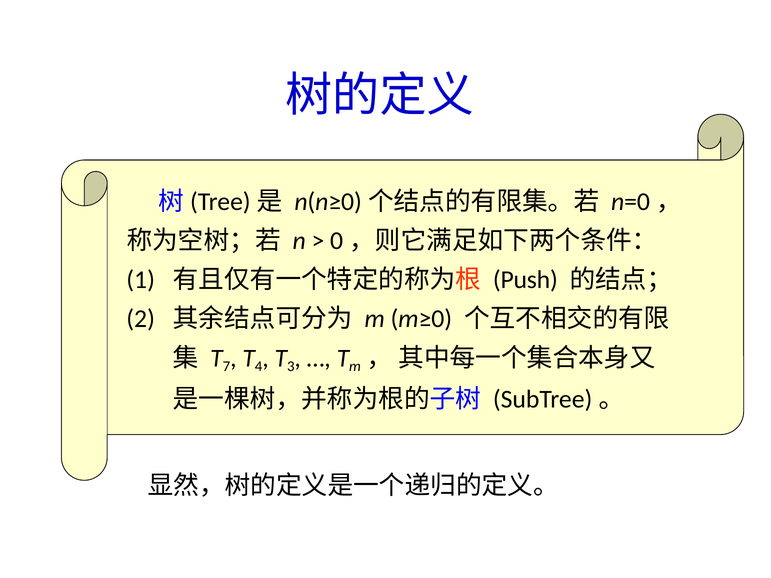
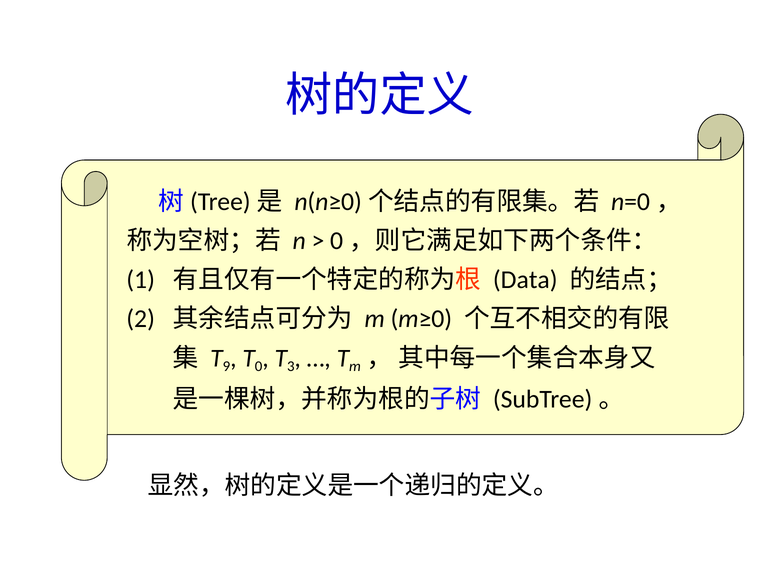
Push: Push -> Data (525, 280)
7: 7 -> 9 (226, 366)
4: 4 -> 0 (259, 366)
